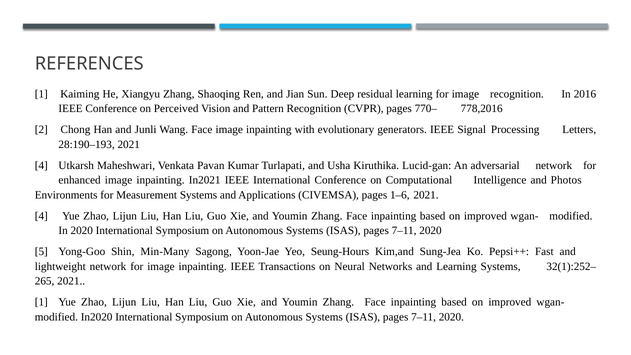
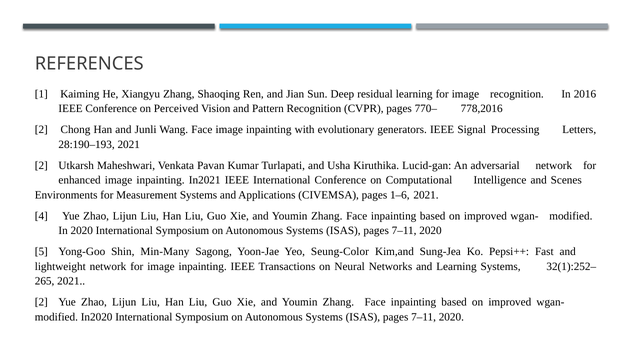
4: 4 -> 2 (41, 165)
Photos: Photos -> Scenes (566, 180)
Seung-Hours: Seung-Hours -> Seung-Color (340, 252)
1: 1 -> 2 (41, 302)
